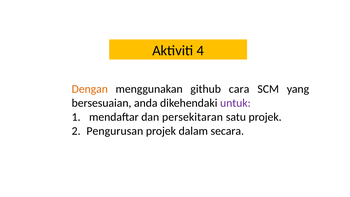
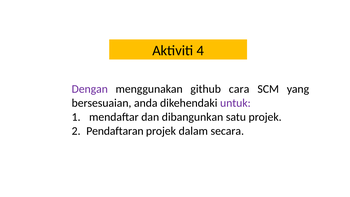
Dengan colour: orange -> purple (90, 89)
persekitaran: persekitaran -> dibangunkan (193, 117)
Pengurusan: Pengurusan -> Pendaftaran (115, 131)
